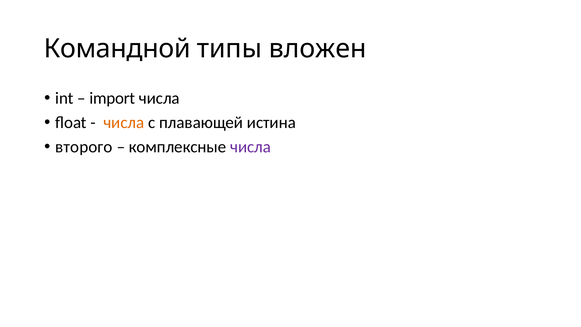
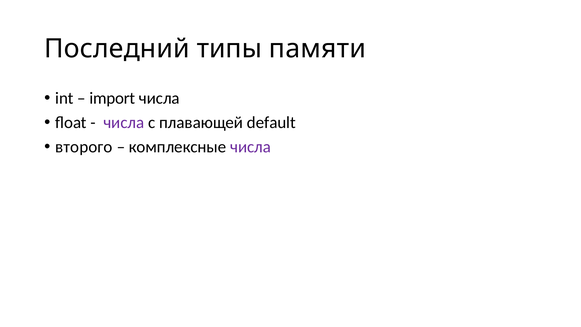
Командной: Командной -> Последний (117, 49)
вложен: вложен -> памяти (317, 49)
числа colour: orange -> purple (124, 123)
истина: истина -> default (271, 123)
